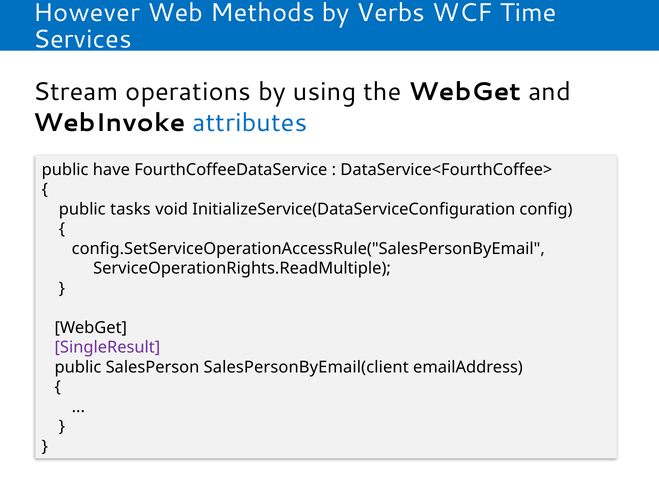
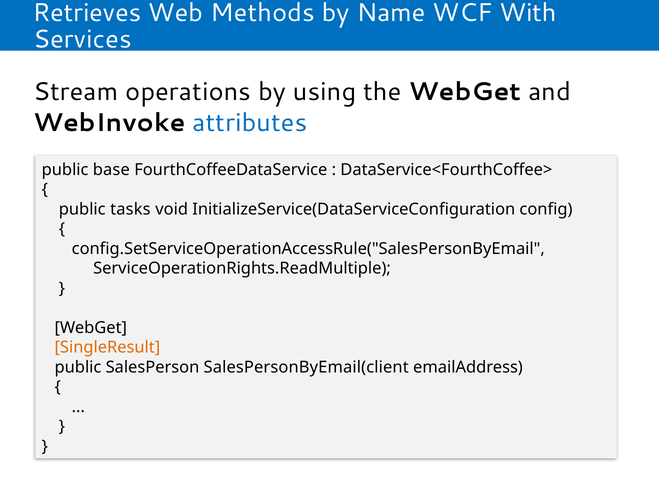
However: However -> Retrieves (87, 13)
Verbs: Verbs -> Name (391, 13)
Time: Time -> With (528, 13)
have: have -> base (111, 170)
SingleResult colour: purple -> orange (107, 348)
